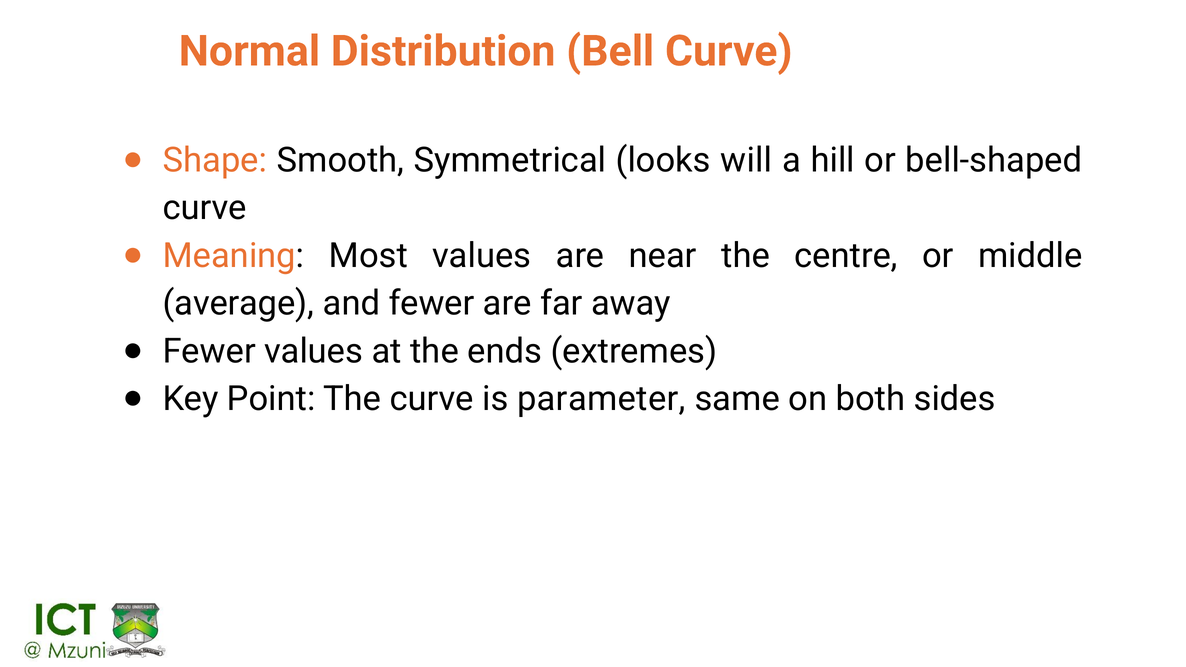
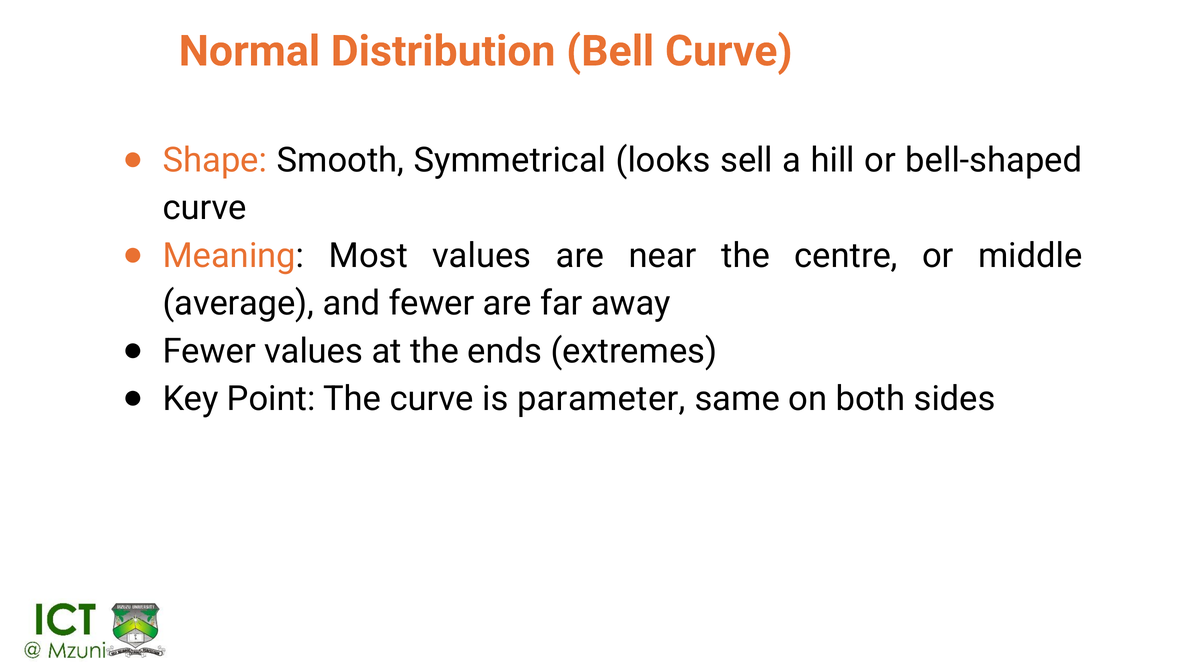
will: will -> sell (747, 160)
